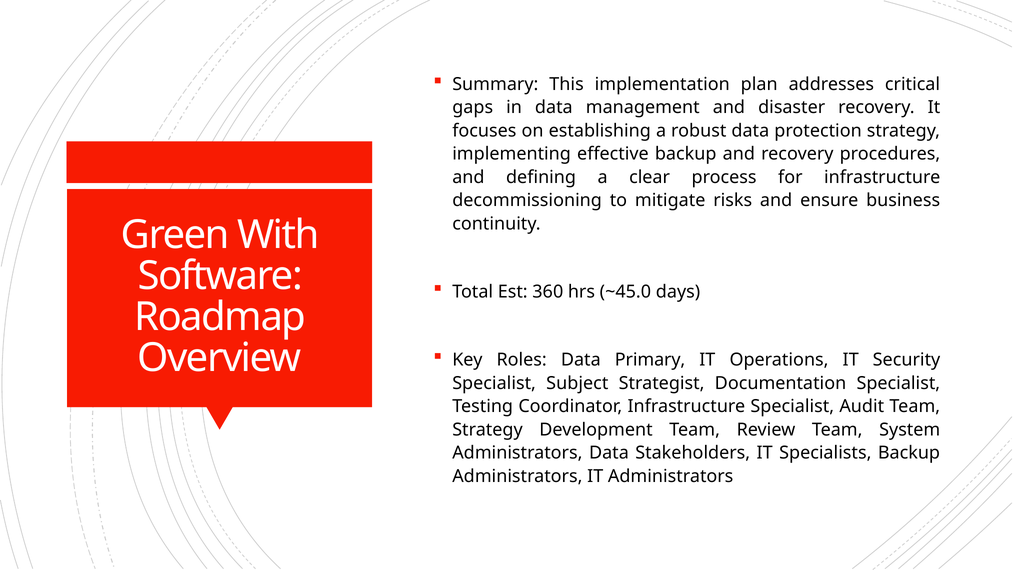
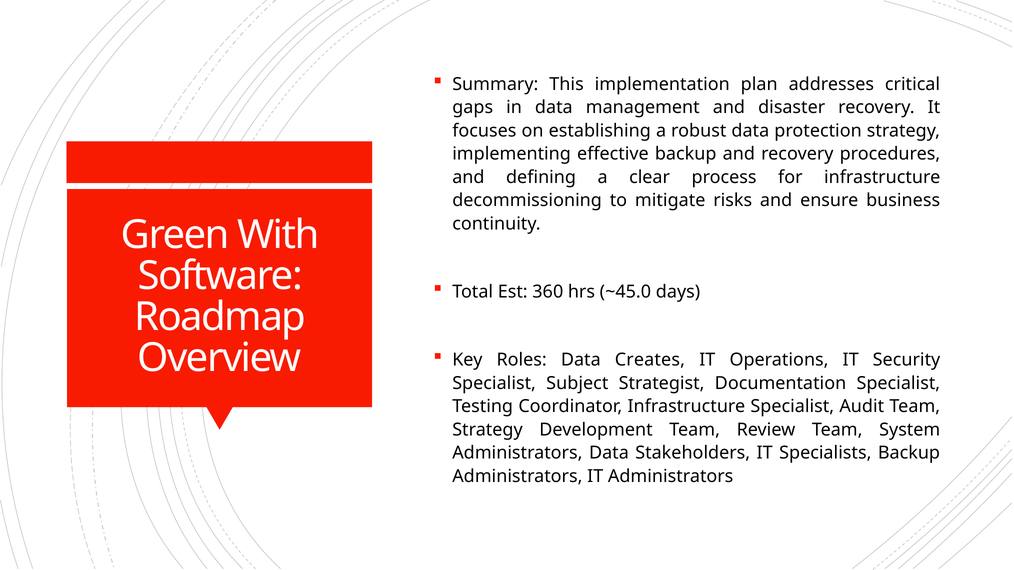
Primary: Primary -> Creates (650, 360)
